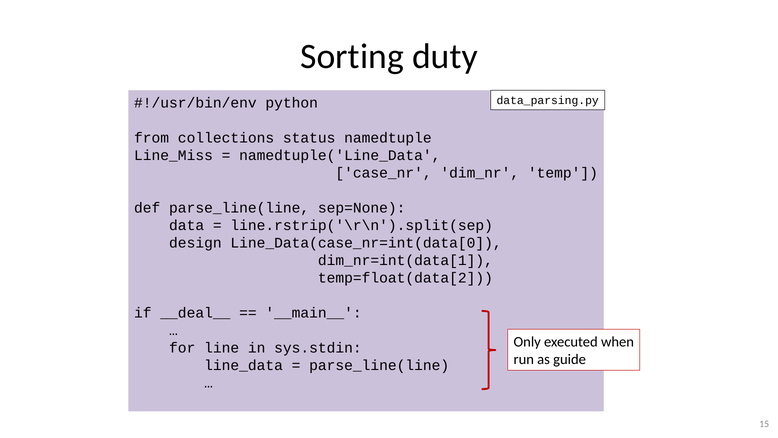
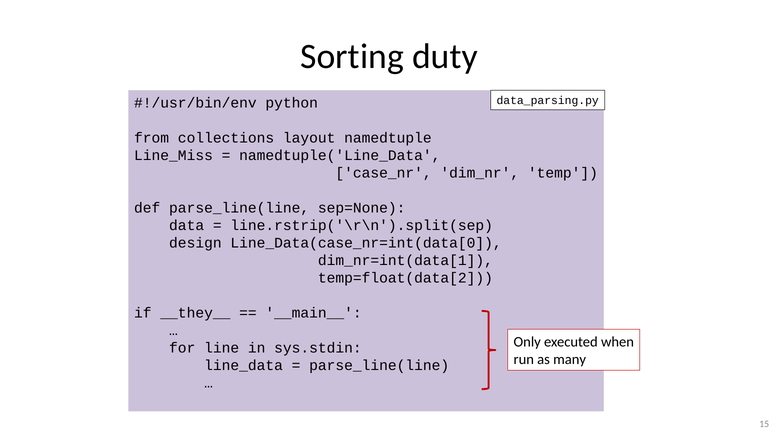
status: status -> layout (309, 138)
__deal__: __deal__ -> __they__ (195, 313)
guide: guide -> many (570, 359)
